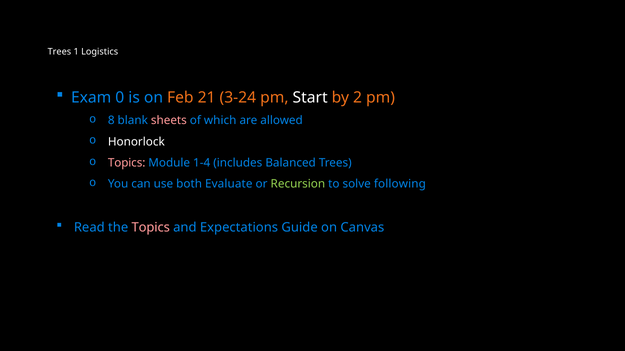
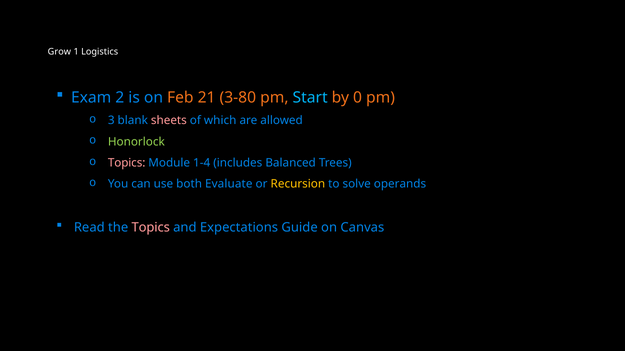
Trees: Trees -> Grow (59, 52)
0: 0 -> 2 (120, 98)
3-24: 3-24 -> 3-80 (238, 98)
Start colour: white -> light blue (310, 98)
2: 2 -> 0 (358, 98)
8: 8 -> 3 (111, 121)
Honorlock colour: white -> light green (136, 142)
Recursion colour: light green -> yellow (298, 184)
following: following -> operands (400, 184)
